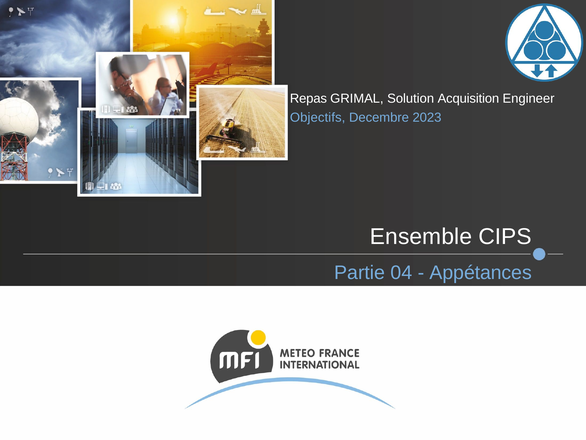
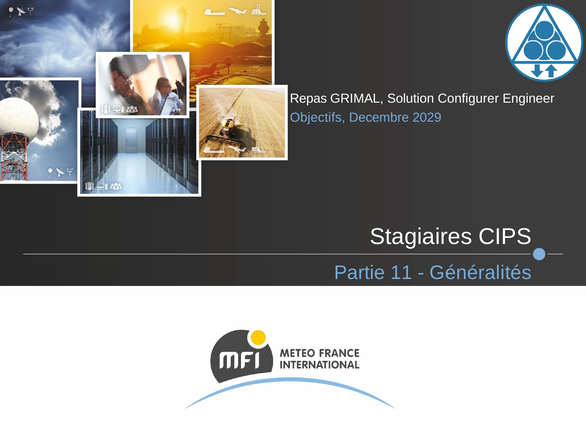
Acquisition: Acquisition -> Configurer (468, 98)
2023: 2023 -> 2029 (427, 118)
Ensemble: Ensemble -> Stagiaires (421, 236)
04: 04 -> 11 (401, 272)
Appétances: Appétances -> Généralités (481, 272)
